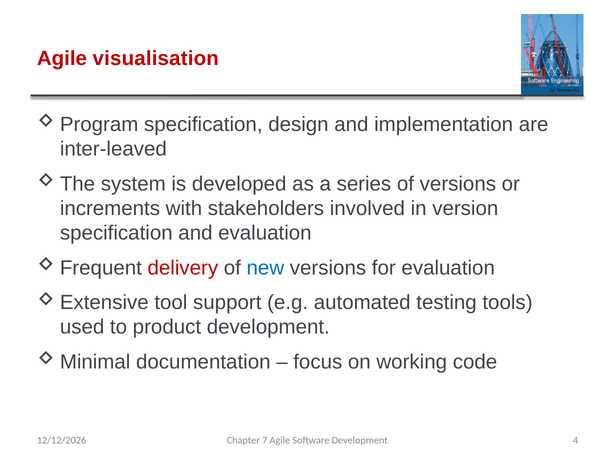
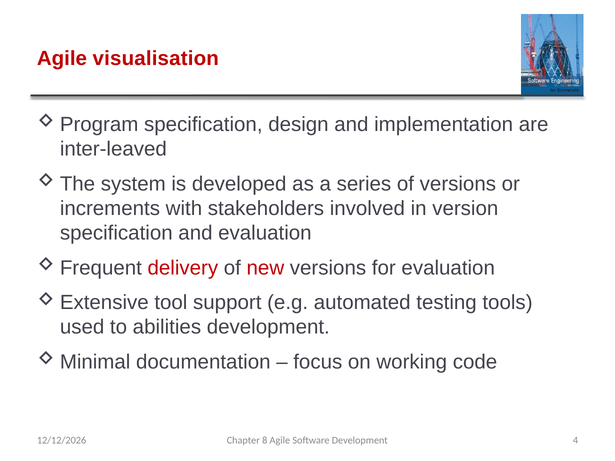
new colour: blue -> red (265, 268)
product: product -> abilities (167, 327)
7: 7 -> 8 (265, 440)
